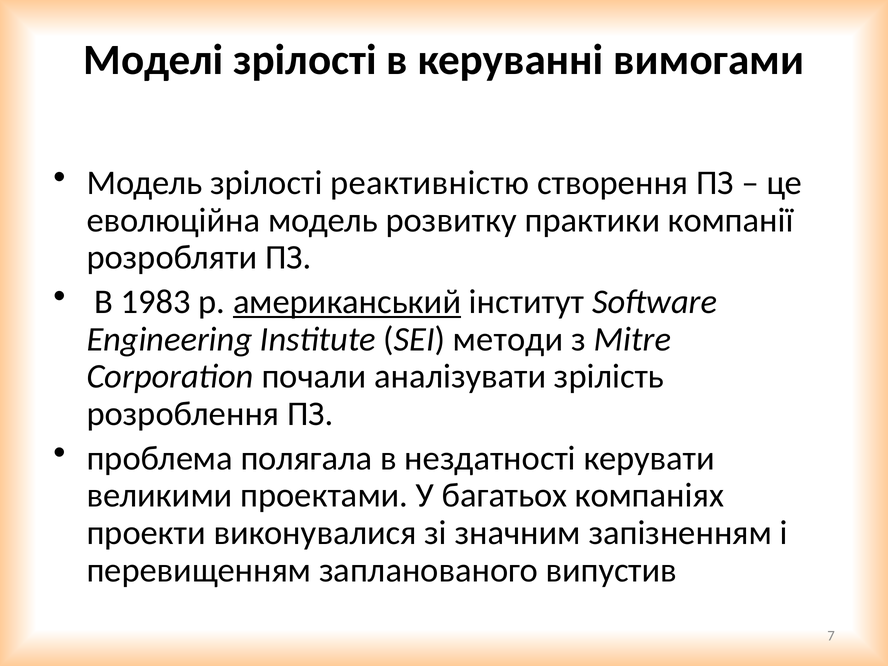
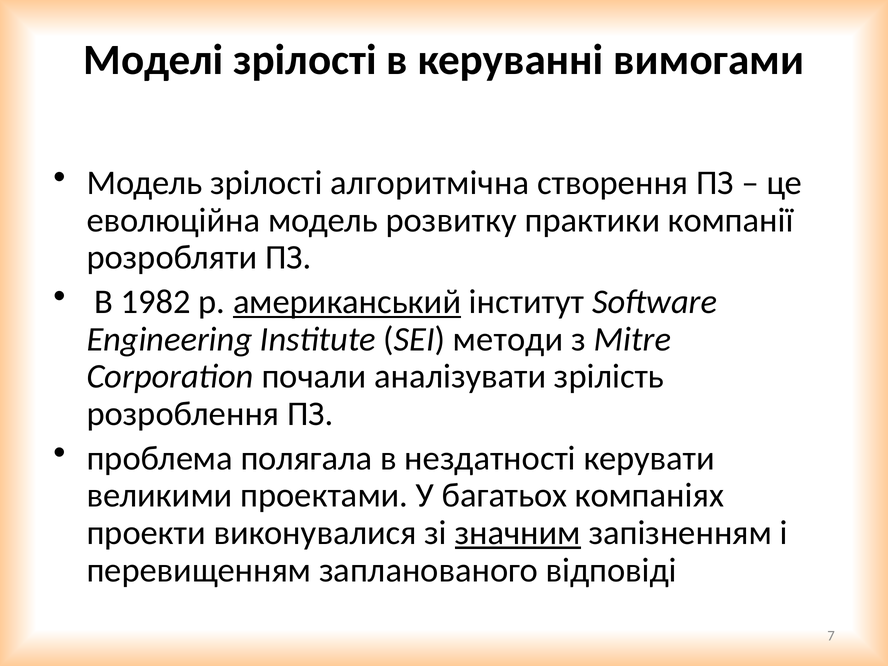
реактивністю: реактивністю -> алгоритмічна (430, 183)
1983: 1983 -> 1982 (156, 302)
значним underline: none -> present (518, 533)
випустив: випустив -> відповіді (611, 570)
